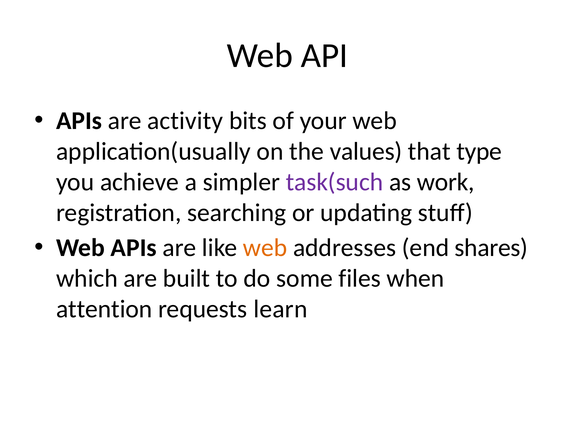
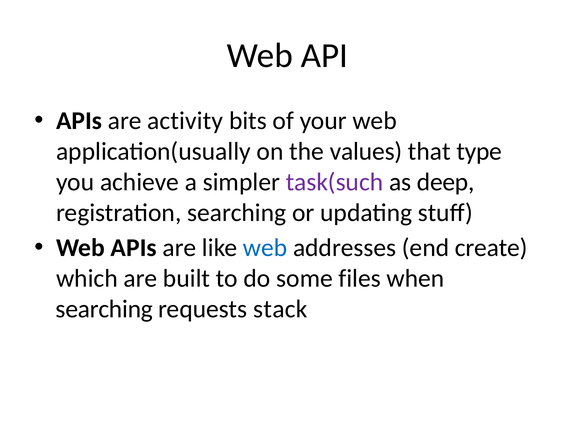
work: work -> deep (446, 182)
web colour: orange -> blue (265, 248)
shares: shares -> create (491, 248)
attention: attention -> searching (104, 309)
learn: learn -> stack (280, 309)
